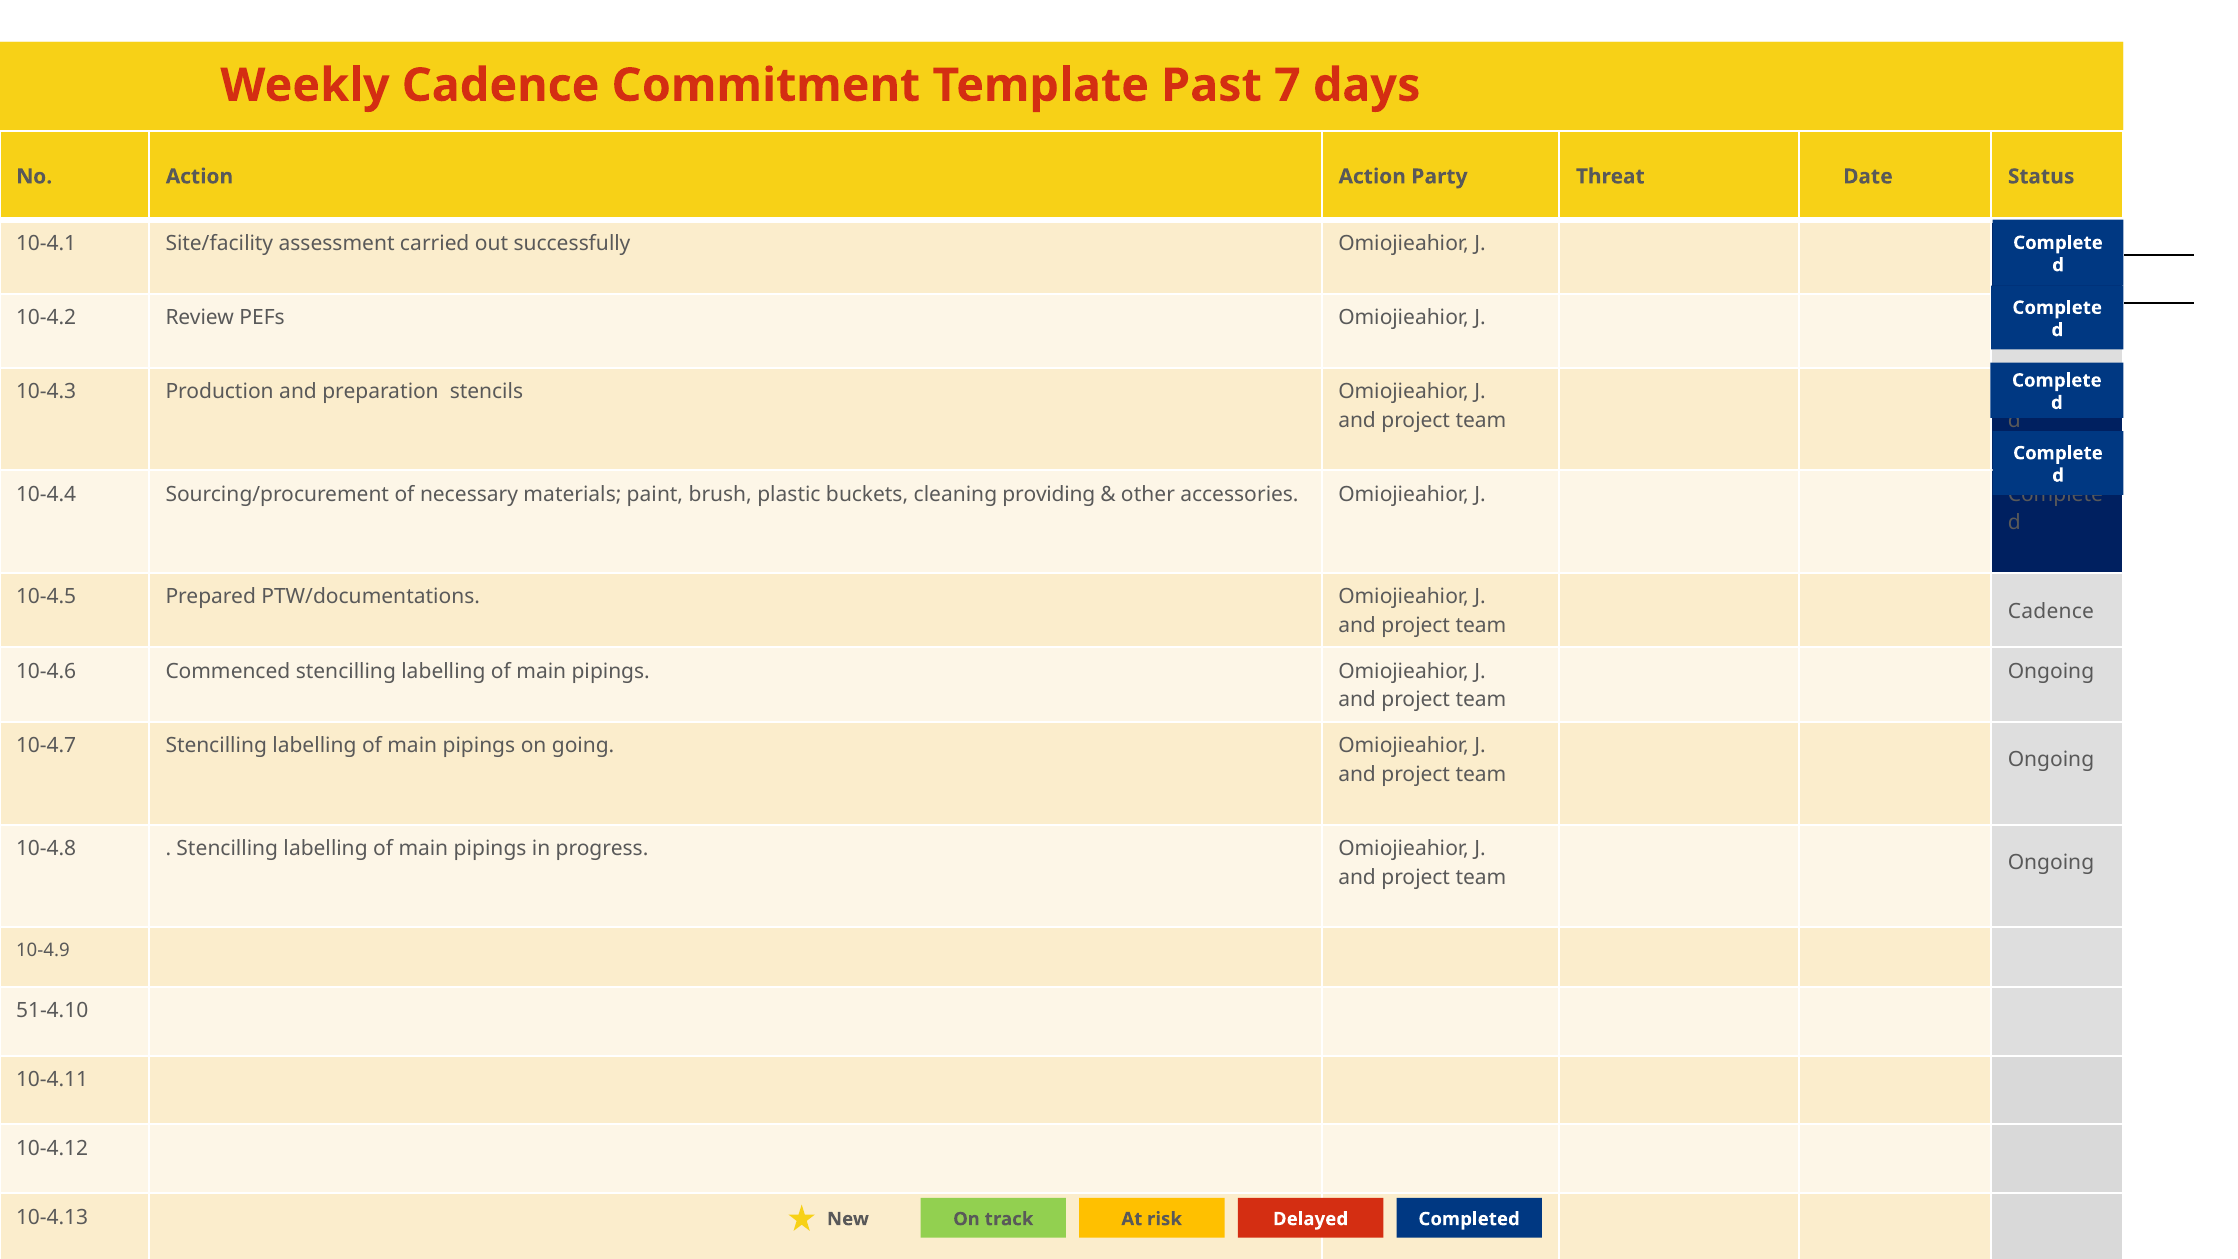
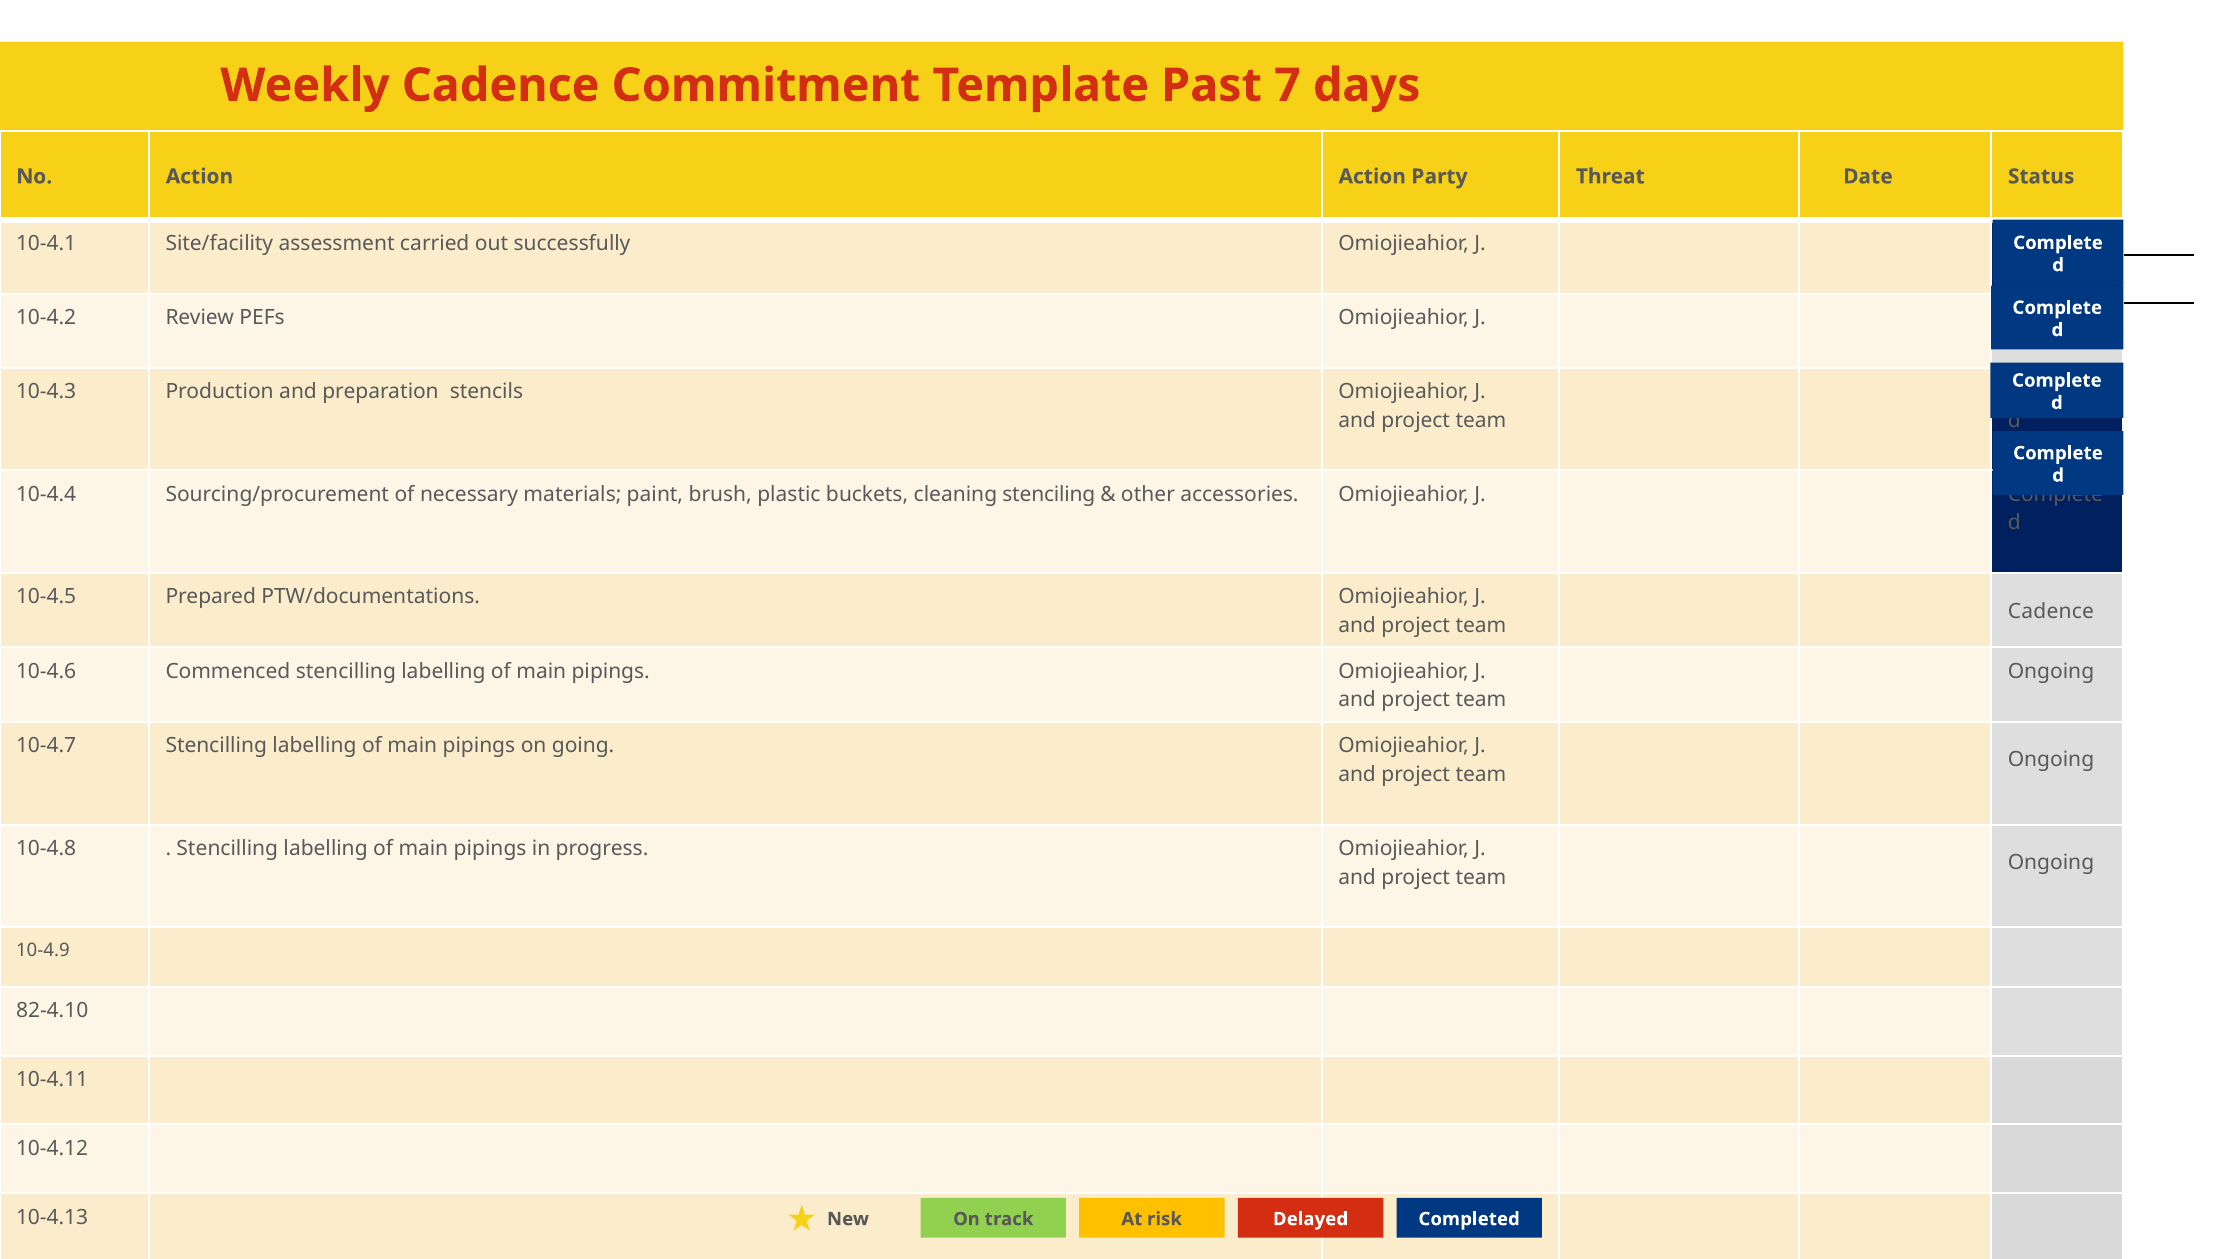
providing: providing -> stenciling (1049, 494)
51-4.10: 51-4.10 -> 82-4.10 (52, 1011)
